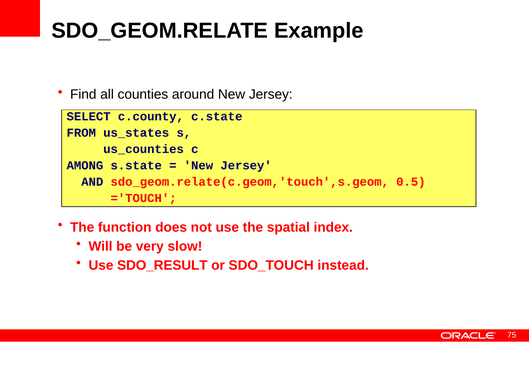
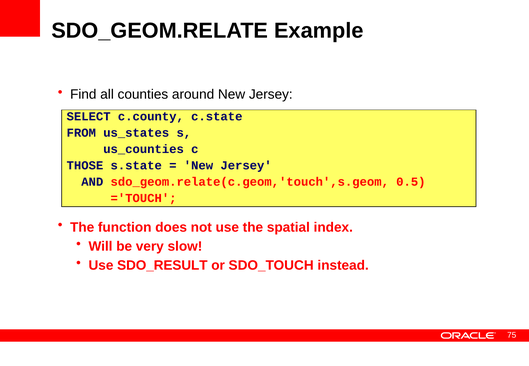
AMONG: AMONG -> THOSE (85, 166)
